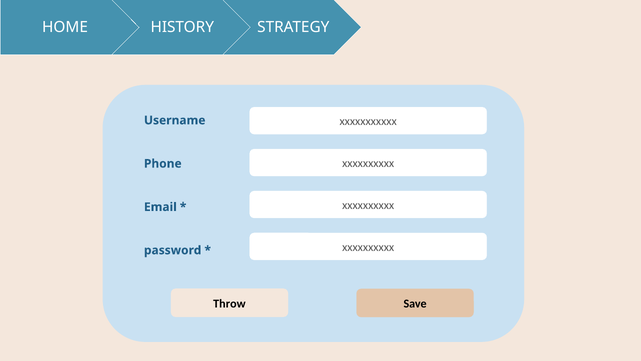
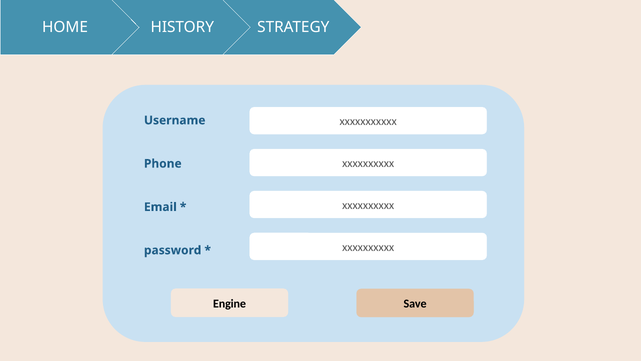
Throw: Throw -> Engine (230, 303)
